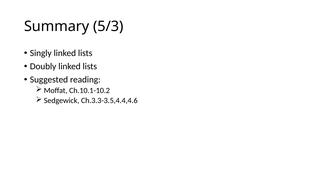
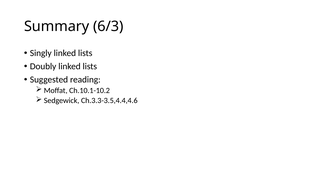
5/3: 5/3 -> 6/3 (108, 26)
